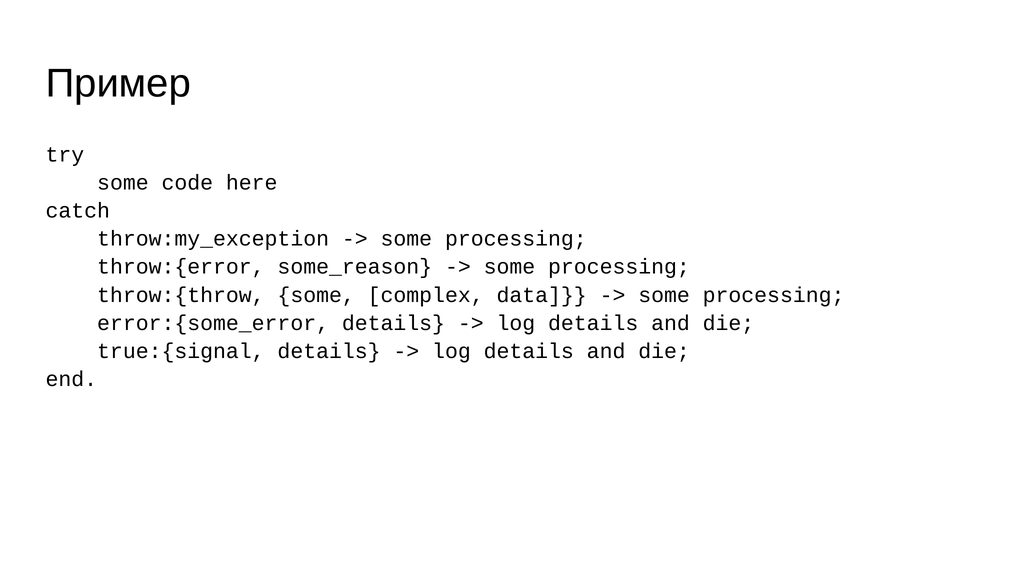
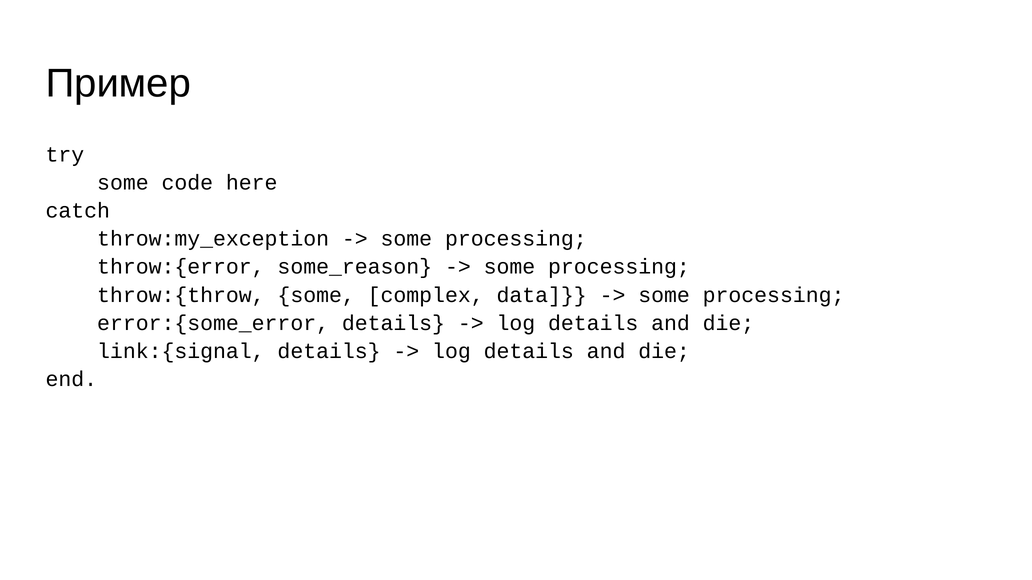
true:{signal: true:{signal -> link:{signal (181, 351)
